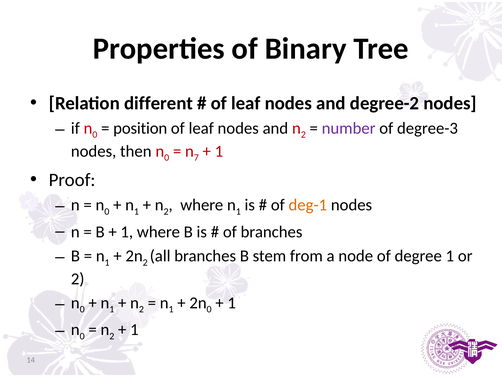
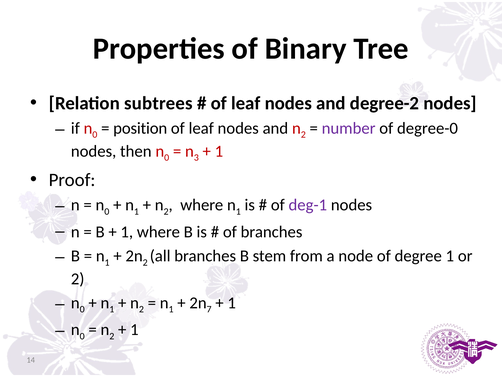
different: different -> subtrees (158, 103)
degree-3: degree-3 -> degree-0 (427, 128)
7: 7 -> 3 (196, 157)
deg-1 colour: orange -> purple (308, 205)
0: 0 -> 7 (209, 309)
